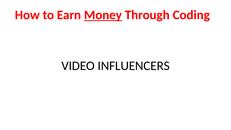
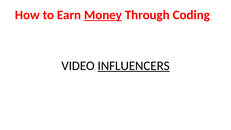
INFLUENCERS underline: none -> present (134, 66)
